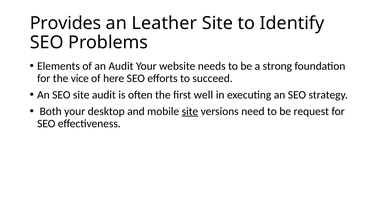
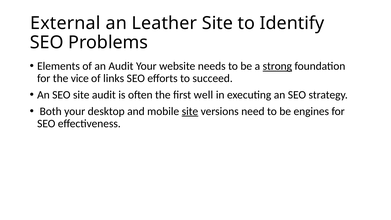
Provides: Provides -> External (65, 23)
strong underline: none -> present (277, 66)
here: here -> links (114, 78)
request: request -> engines (311, 111)
